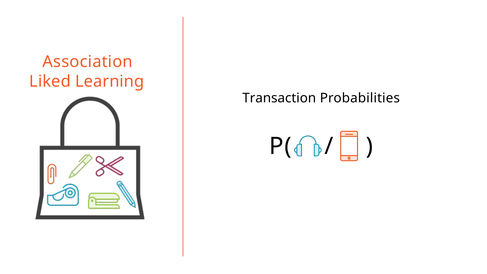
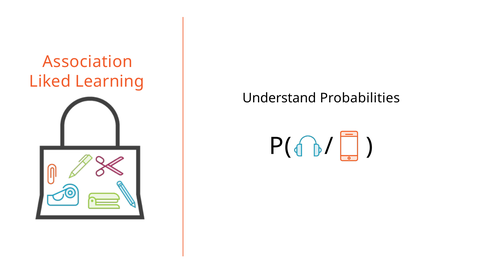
Transaction: Transaction -> Understand (279, 98)
